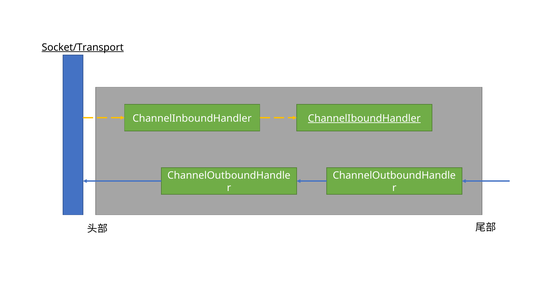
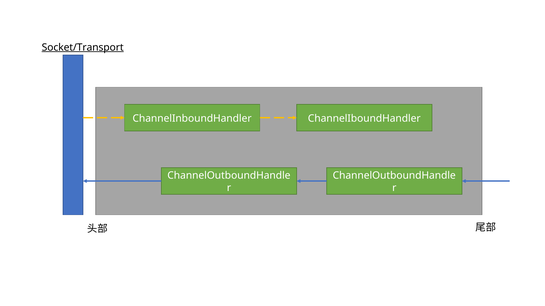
ChannelIboundHandler underline: present -> none (364, 119)
